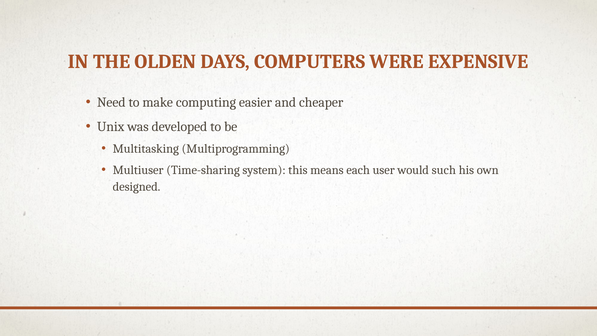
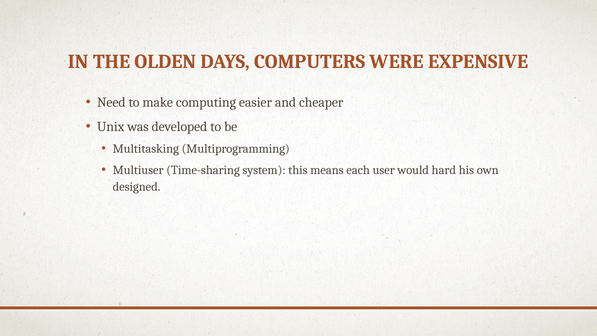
such: such -> hard (444, 170)
